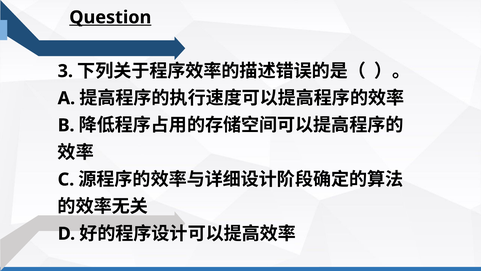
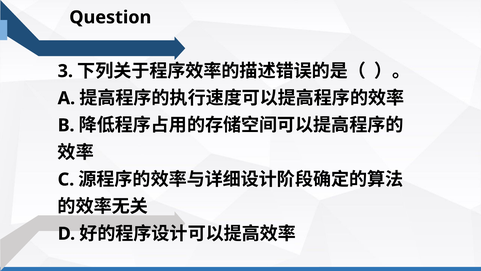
Question underline: present -> none (110, 17)
